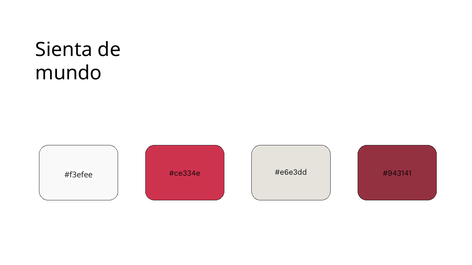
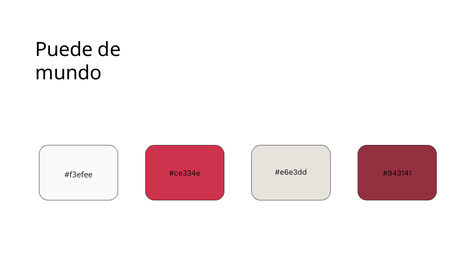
Sienta: Sienta -> Puede (64, 50)
